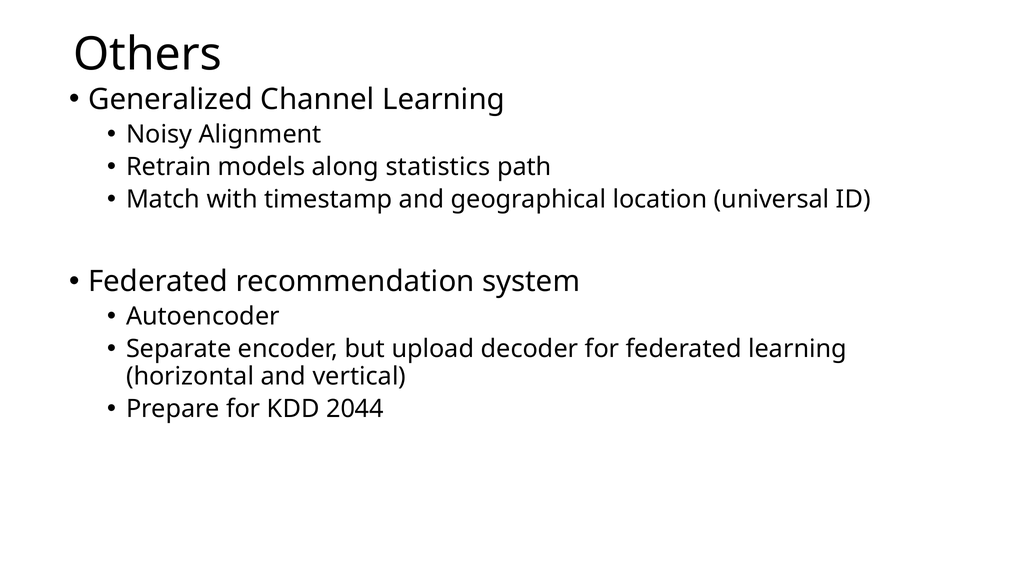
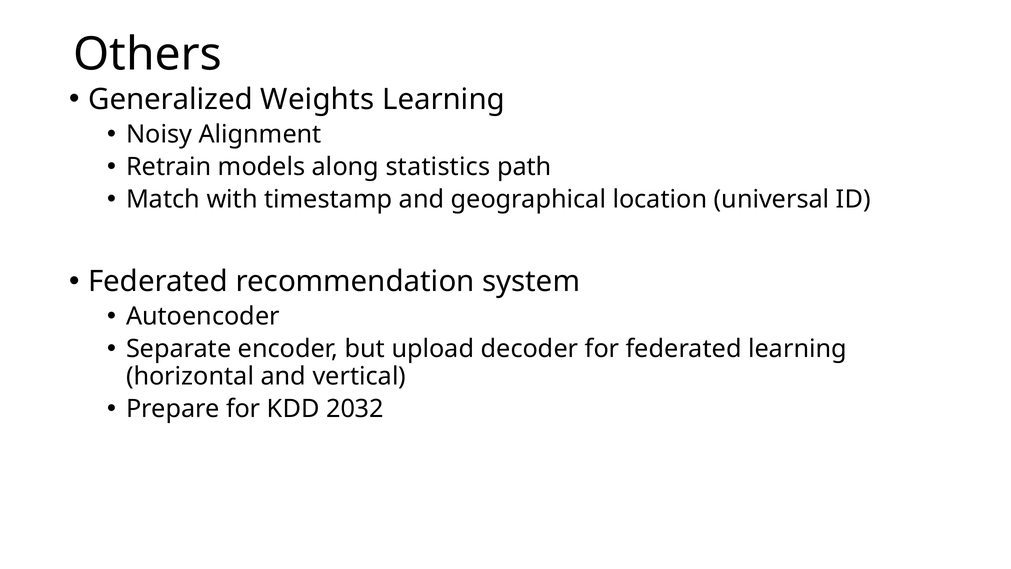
Channel: Channel -> Weights (317, 99)
2044: 2044 -> 2032 (355, 409)
